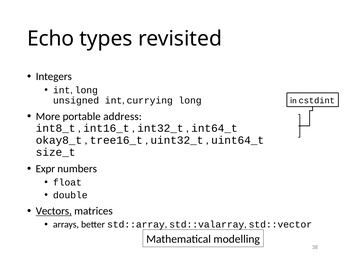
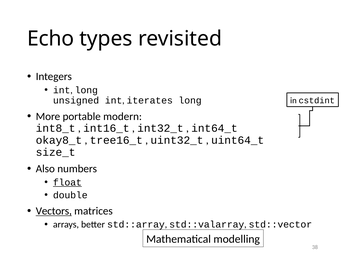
currying: currying -> iterates (150, 100)
address: address -> modern (123, 116)
Expr: Expr -> Also (45, 169)
float underline: none -> present (67, 182)
